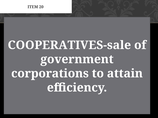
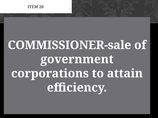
COOPERATIVES-sale: COOPERATIVES-sale -> COMMISSIONER-sale (69, 45)
